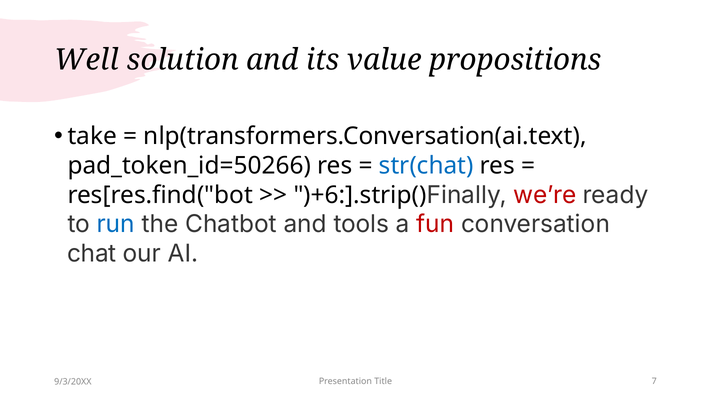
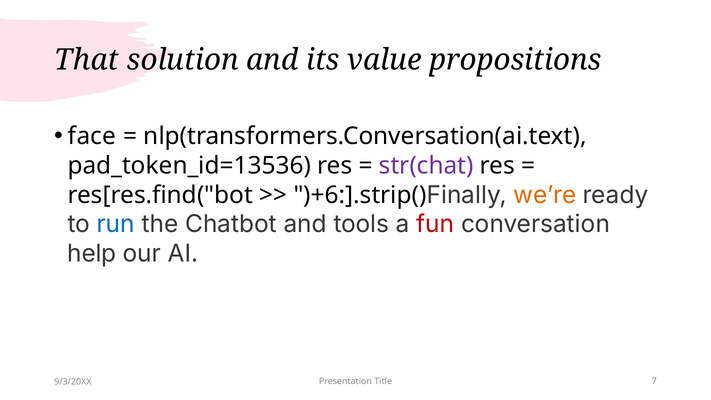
Well: Well -> That (87, 60)
take: take -> face (92, 136)
pad_token_id=50266: pad_token_id=50266 -> pad_token_id=13536 (189, 166)
str(chat colour: blue -> purple (426, 166)
we’re colour: red -> orange (545, 195)
chat: chat -> help (92, 254)
